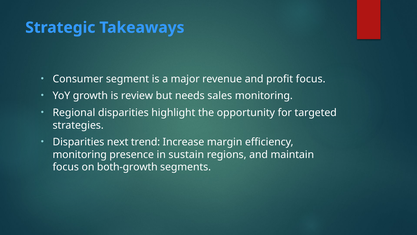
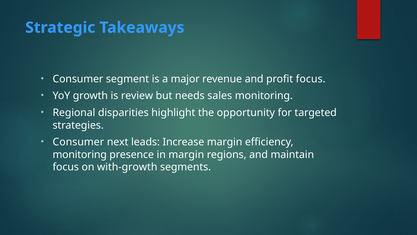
Disparities: Disparities -> Consumer (78, 142)
trend: trend -> leads (145, 142)
in sustain: sustain -> margin (186, 154)
both-growth: both-growth -> with-growth (127, 167)
